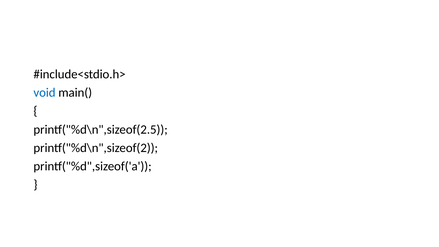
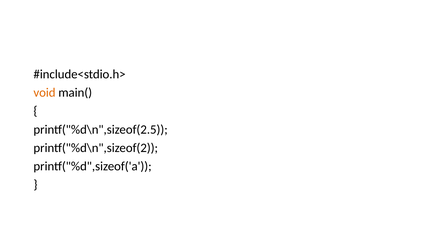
void colour: blue -> orange (44, 93)
